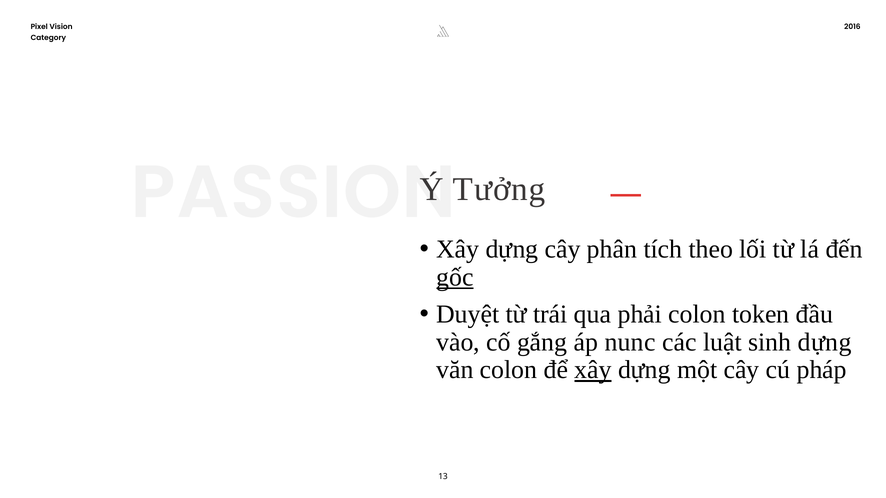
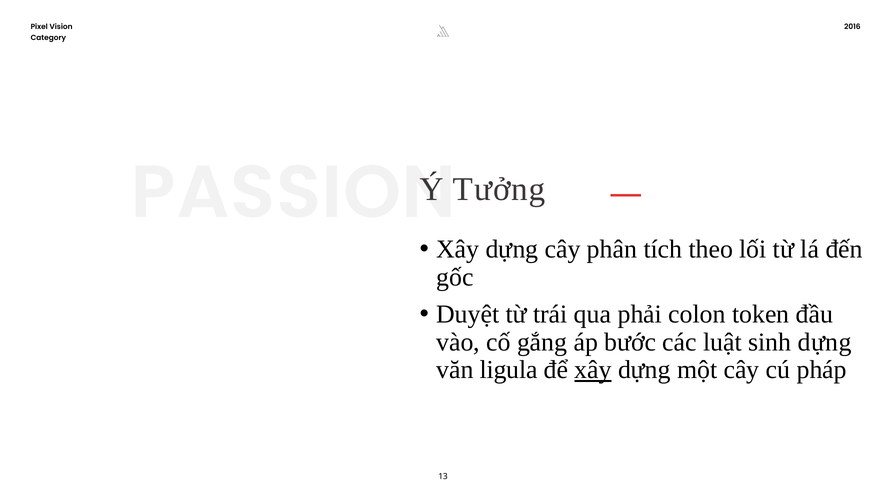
gốc underline: present -> none (455, 277)
nunc: nunc -> bước (630, 342)
văn colon: colon -> ligula (509, 370)
